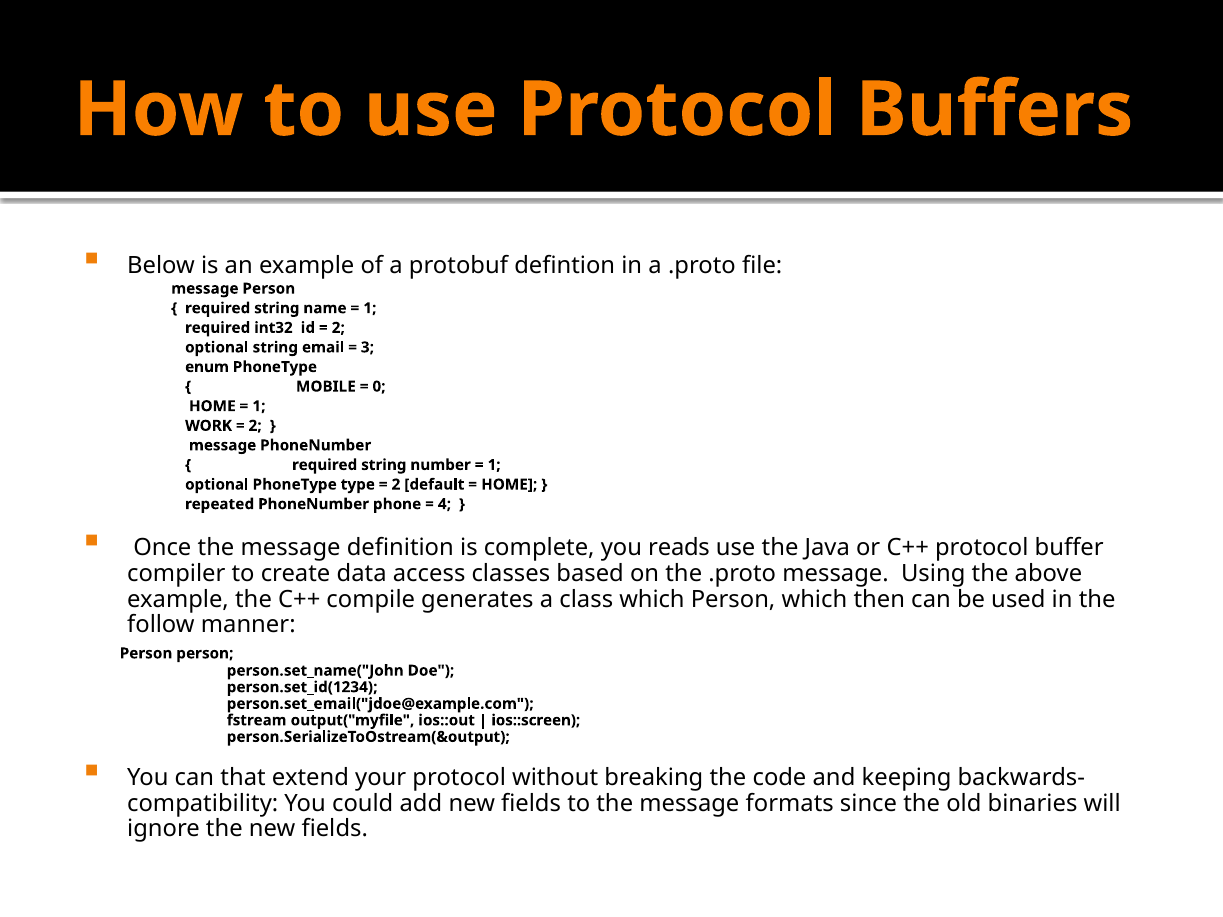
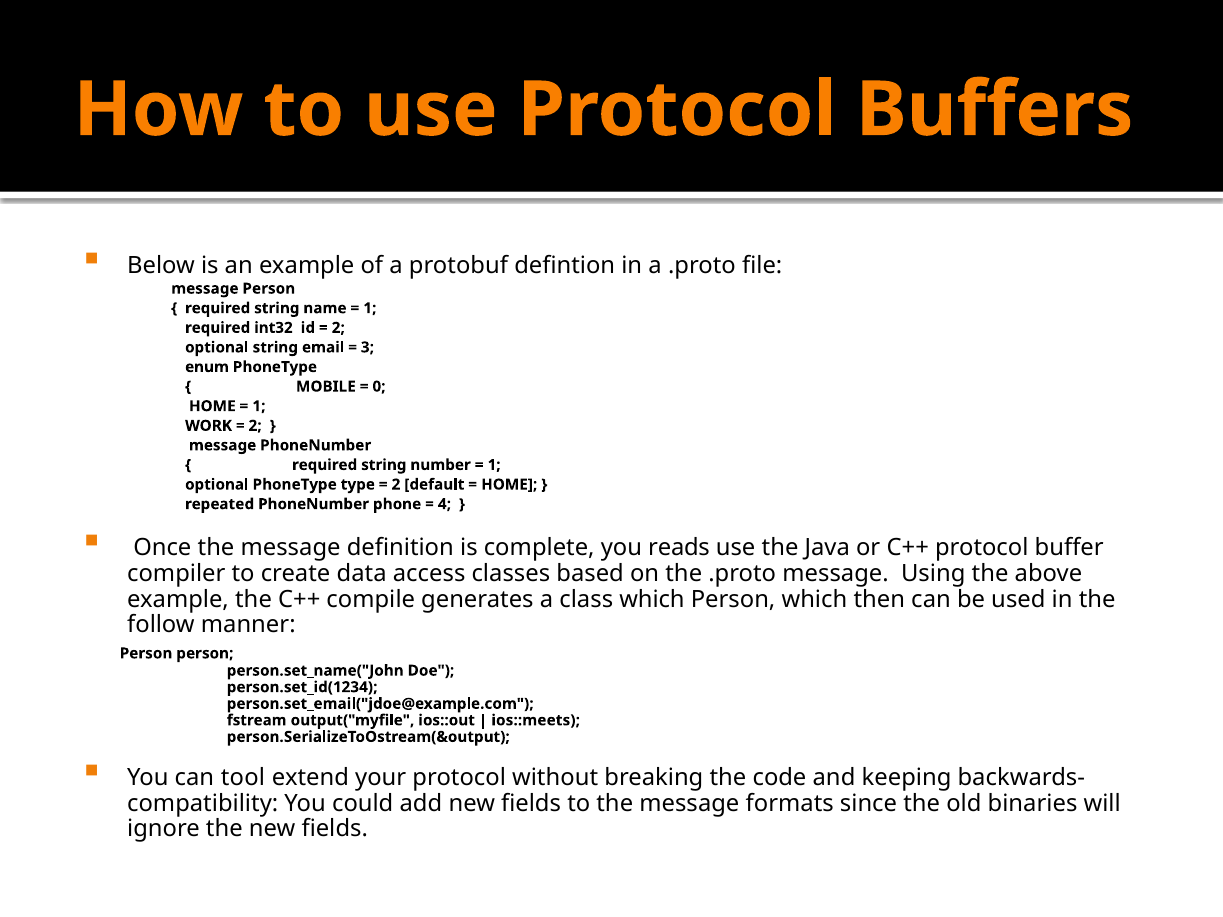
ios::screen: ios::screen -> ios::meets (536, 720)
that: that -> tool (243, 778)
